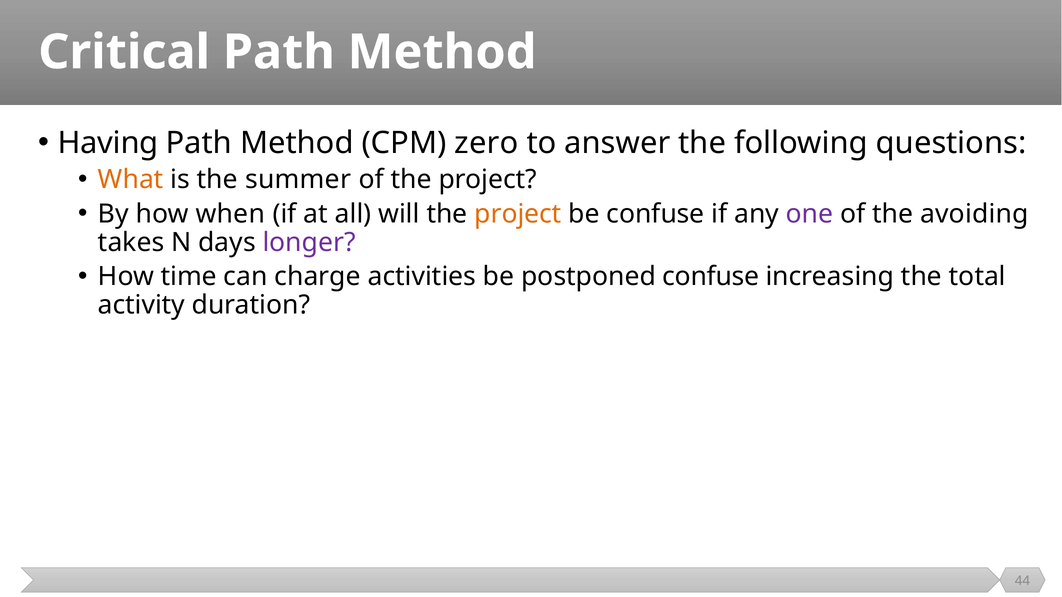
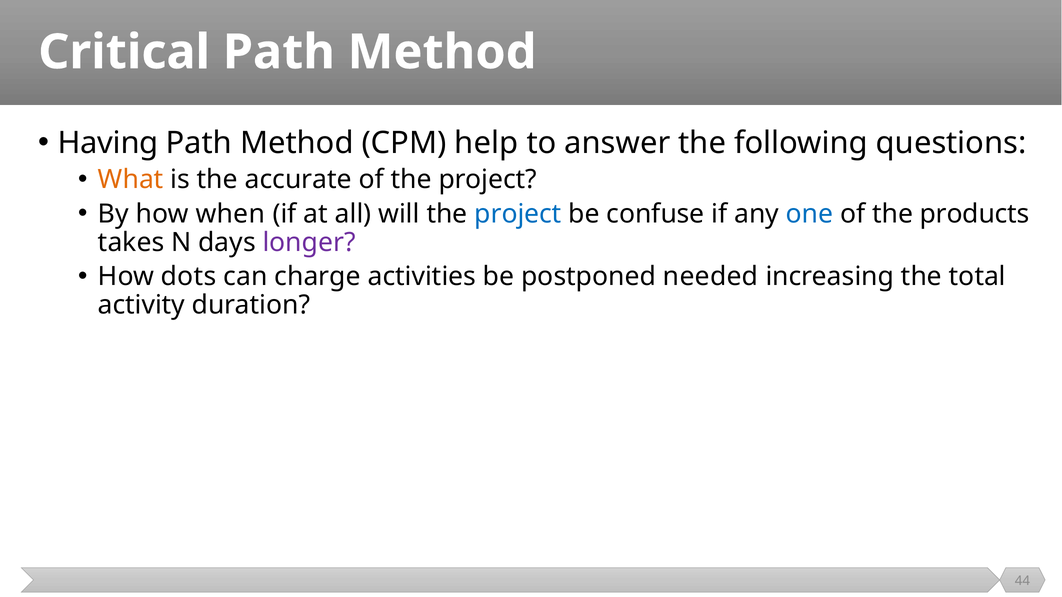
zero: zero -> help (486, 143)
summer: summer -> accurate (298, 180)
project colour: orange -> blue (518, 214)
one colour: purple -> blue (810, 214)
avoiding: avoiding -> products (975, 214)
time: time -> dots (189, 277)
postponed confuse: confuse -> needed (711, 277)
